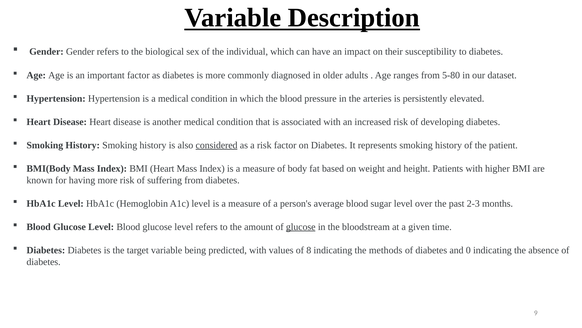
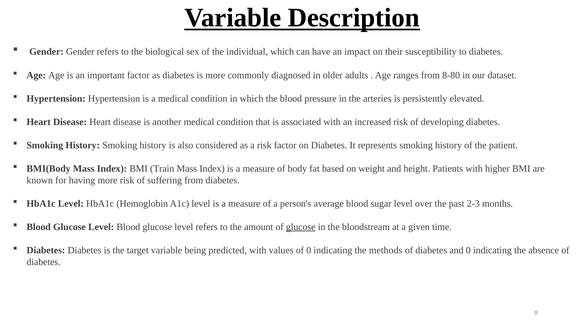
5-80: 5-80 -> 8-80 (451, 75)
considered underline: present -> none (217, 145)
BMI Heart: Heart -> Train (162, 168)
of 8: 8 -> 0 (309, 250)
